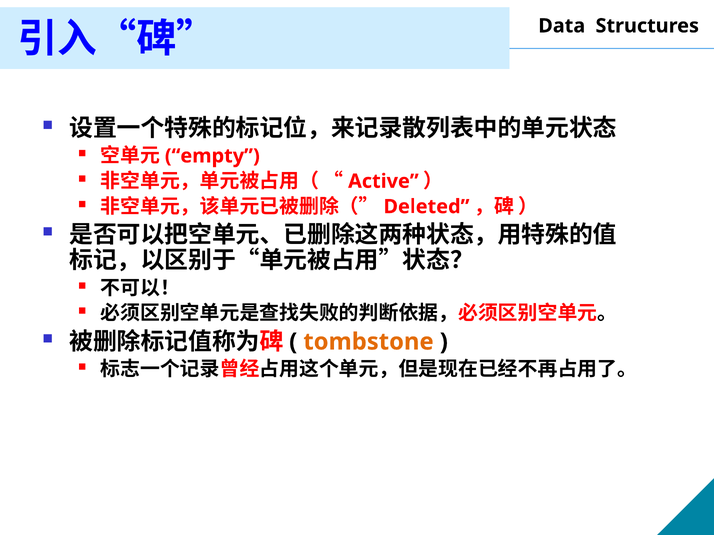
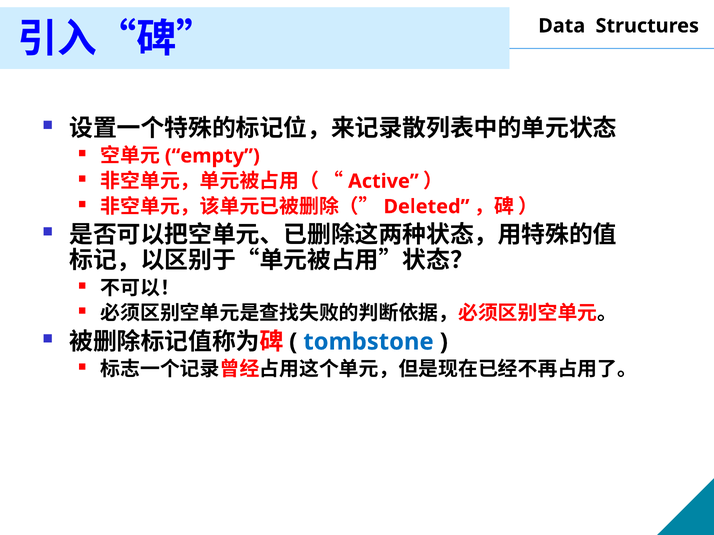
tombstone colour: orange -> blue (369, 342)
